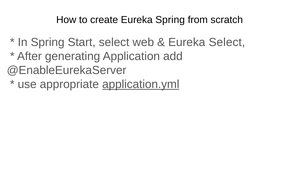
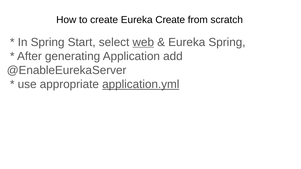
Eureka Spring: Spring -> Create (170, 20)
web underline: none -> present (143, 42)
Eureka Select: Select -> Spring (227, 42)
